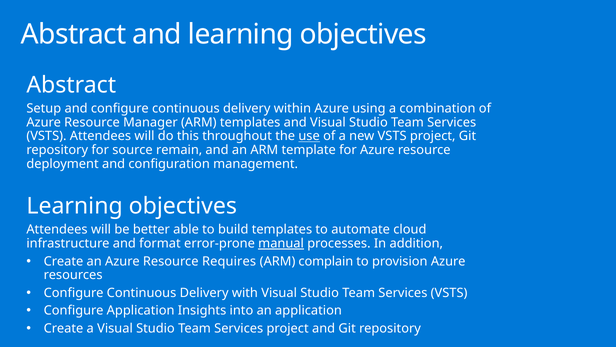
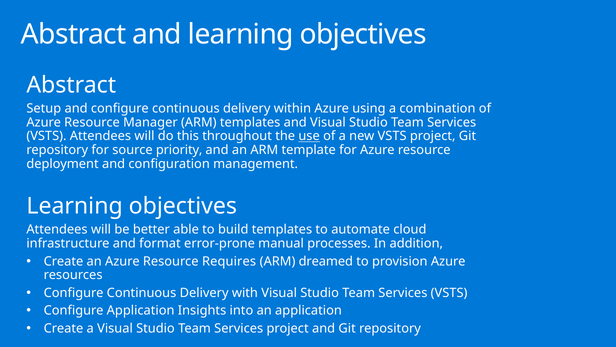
remain: remain -> priority (179, 150)
manual underline: present -> none (281, 243)
complain: complain -> dreamed (326, 261)
